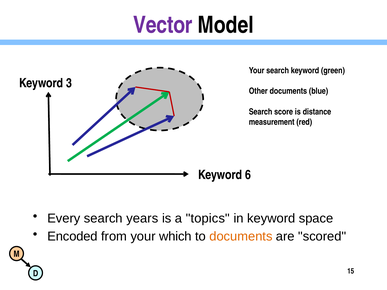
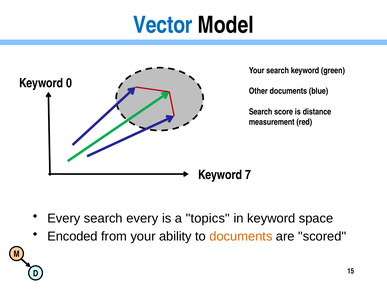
Vector colour: purple -> blue (163, 25)
3: 3 -> 0 (69, 83)
6: 6 -> 7 (248, 175)
search years: years -> every (142, 219)
which: which -> ability (175, 237)
